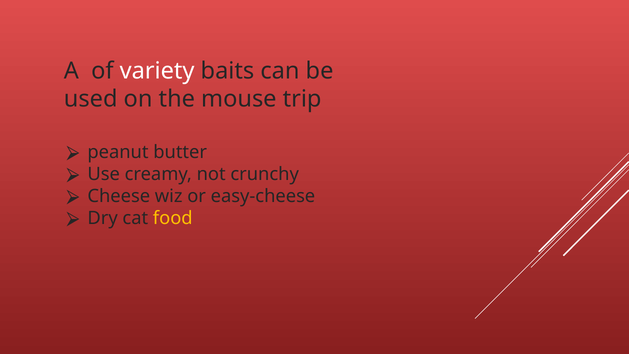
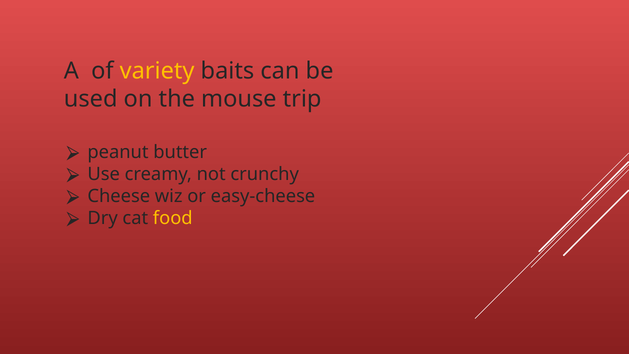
variety colour: white -> yellow (157, 71)
